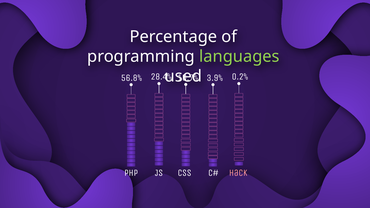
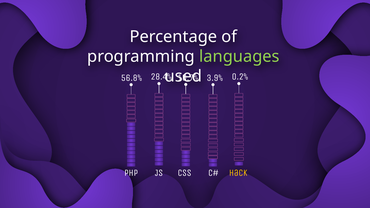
Hack colour: pink -> yellow (238, 173)
